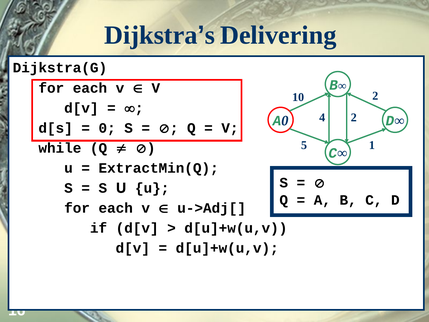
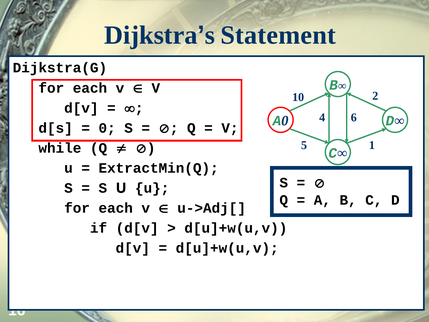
Delivering: Delivering -> Statement (278, 35)
4 2: 2 -> 6 (354, 117)
